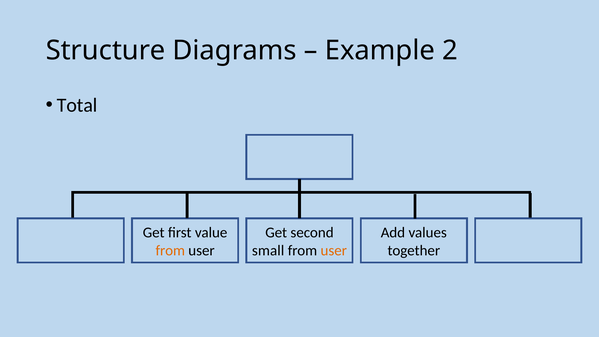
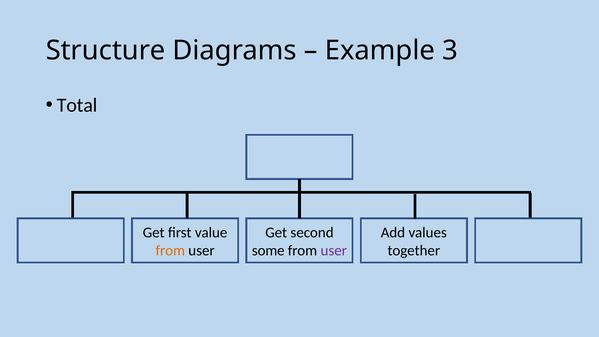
2: 2 -> 3 (450, 50)
small: small -> some (268, 250)
user colour: orange -> purple (334, 250)
